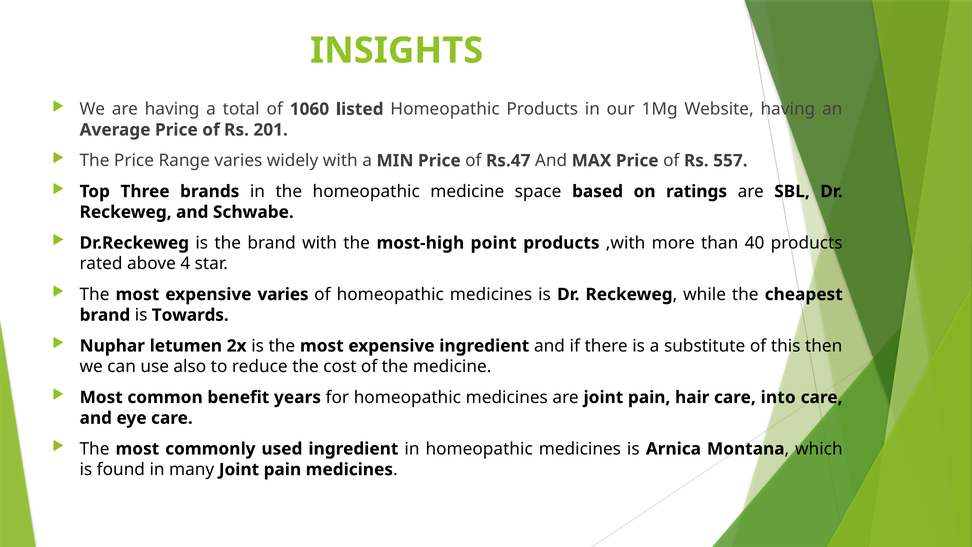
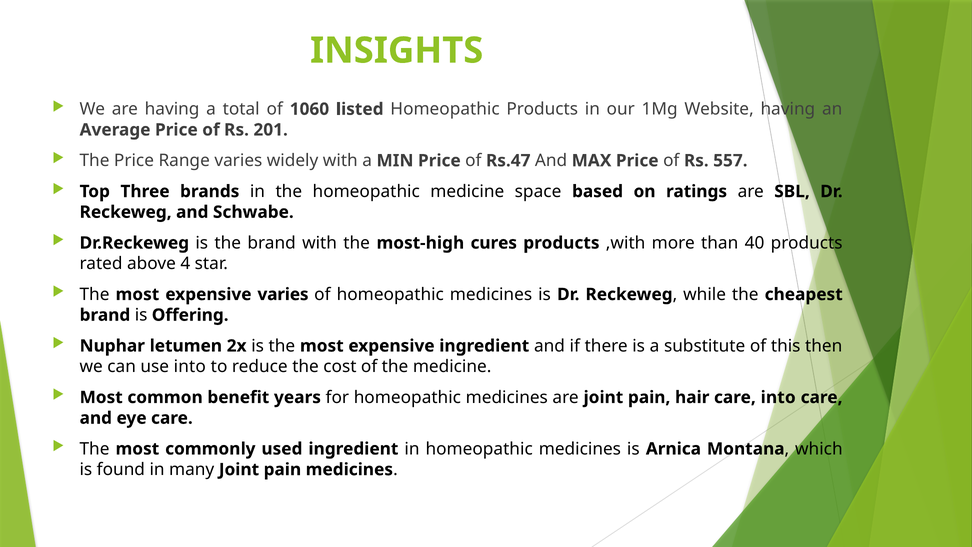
point: point -> cures (494, 243)
Towards: Towards -> Offering (190, 315)
use also: also -> into (190, 366)
